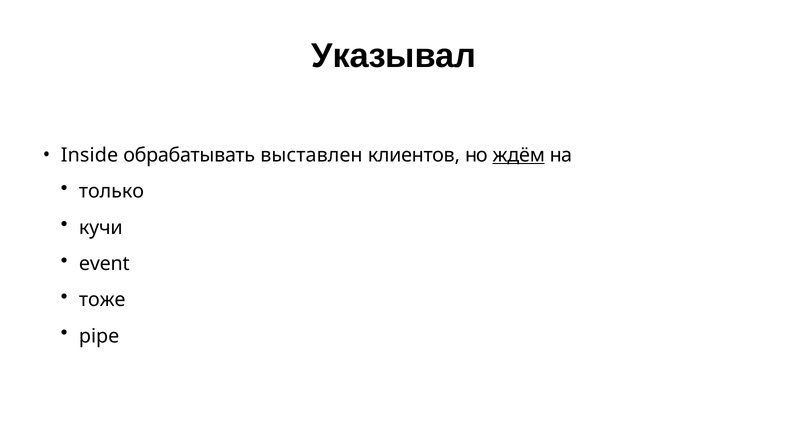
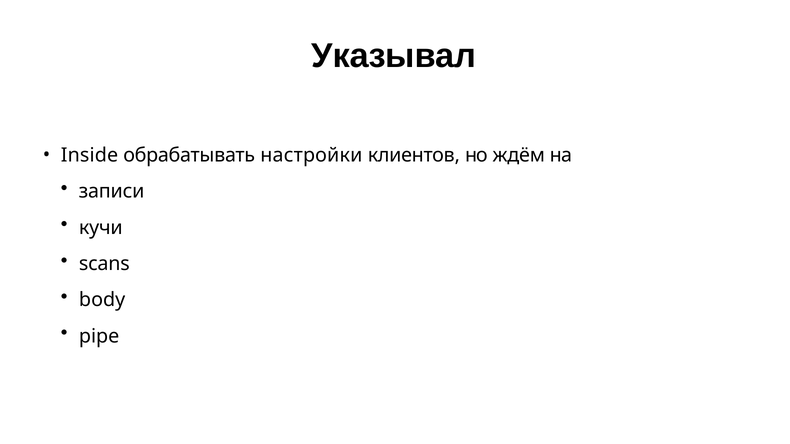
выставлен: выставлен -> настройки (311, 155)
ждём underline: present -> none (519, 155)
только: только -> записи (112, 192)
event: event -> scans (104, 264)
тоже: тоже -> body (102, 300)
